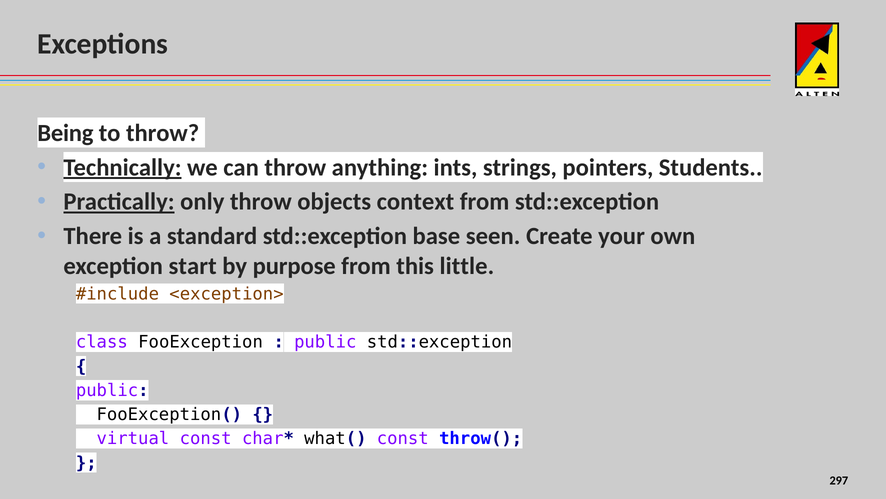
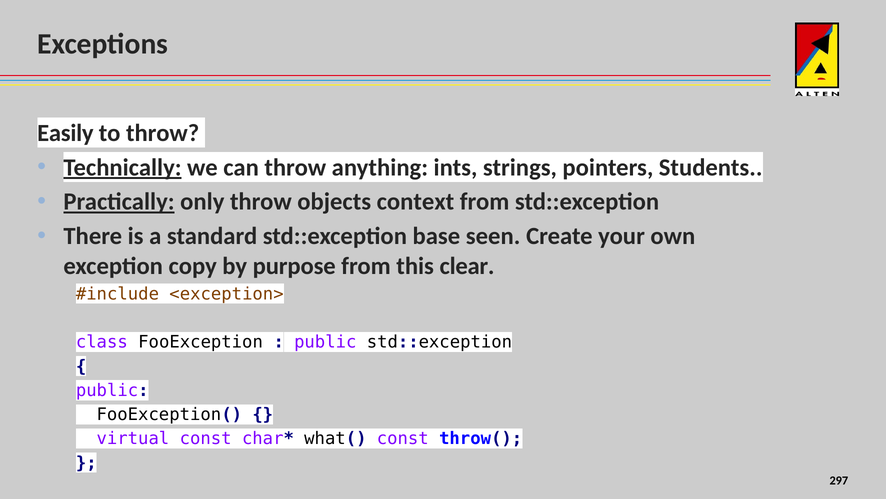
Being: Being -> Easily (65, 133)
start: start -> copy (193, 266)
little: little -> clear (467, 266)
